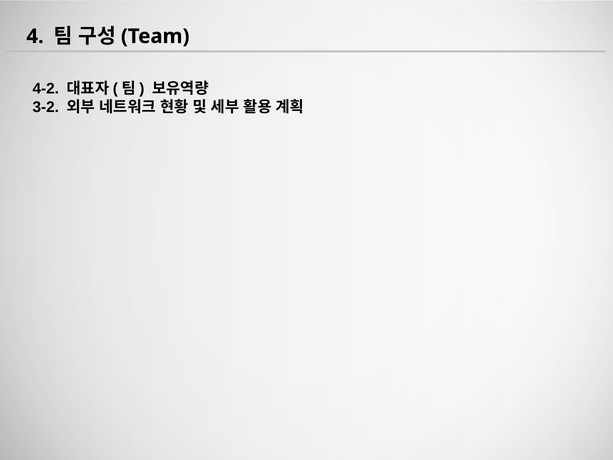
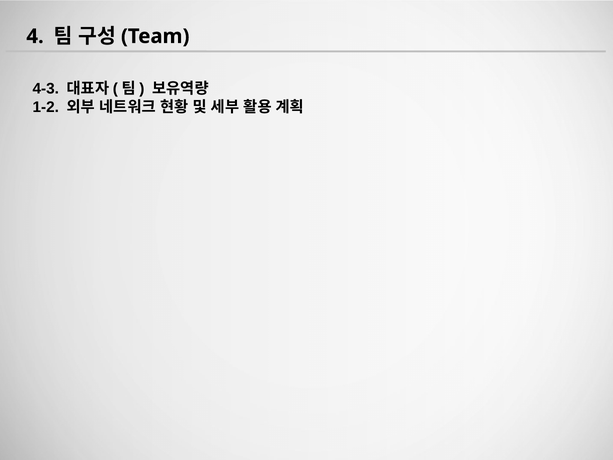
4-2: 4-2 -> 4-3 (46, 89)
3-2: 3-2 -> 1-2 (46, 107)
